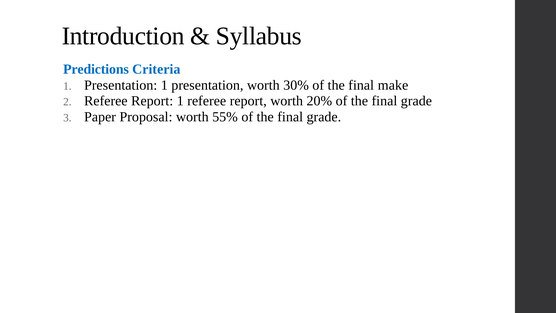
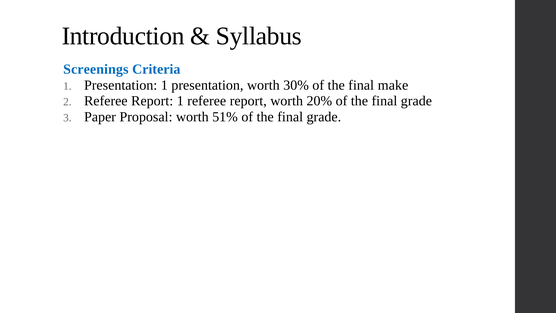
Predictions: Predictions -> Screenings (96, 69)
55%: 55% -> 51% (225, 117)
